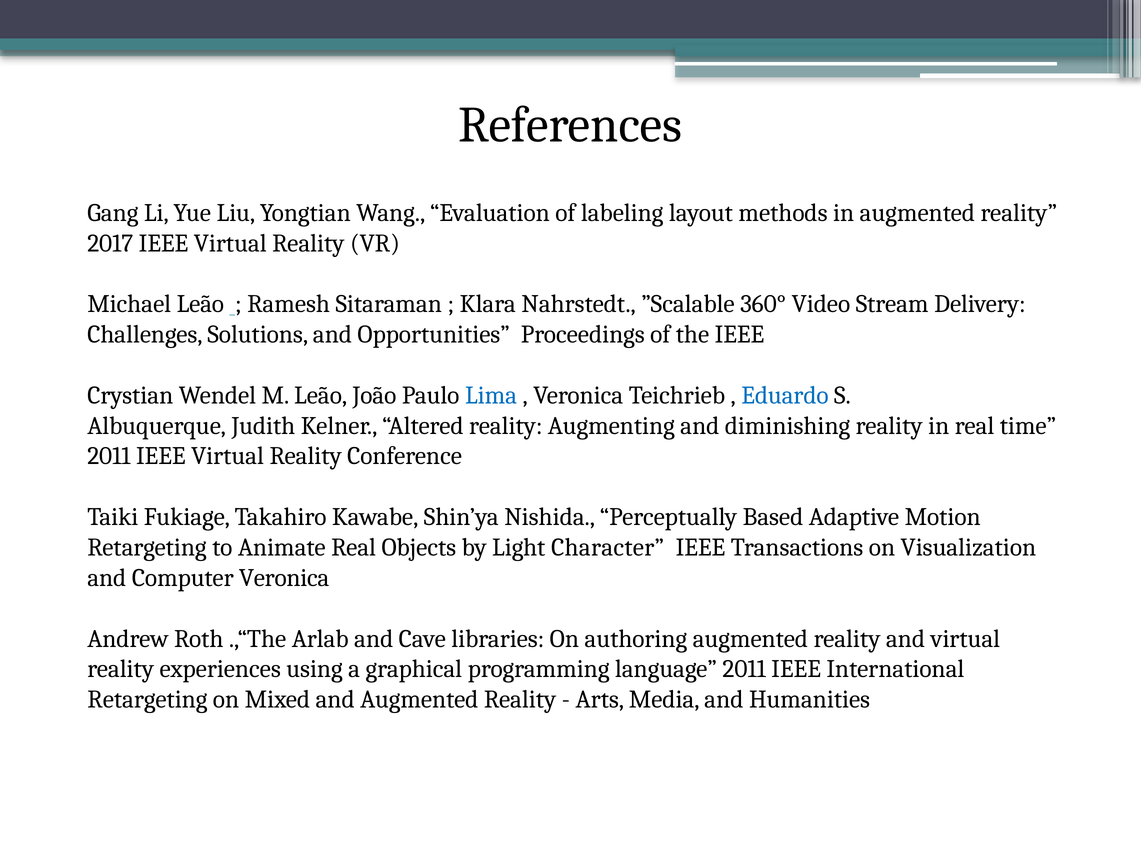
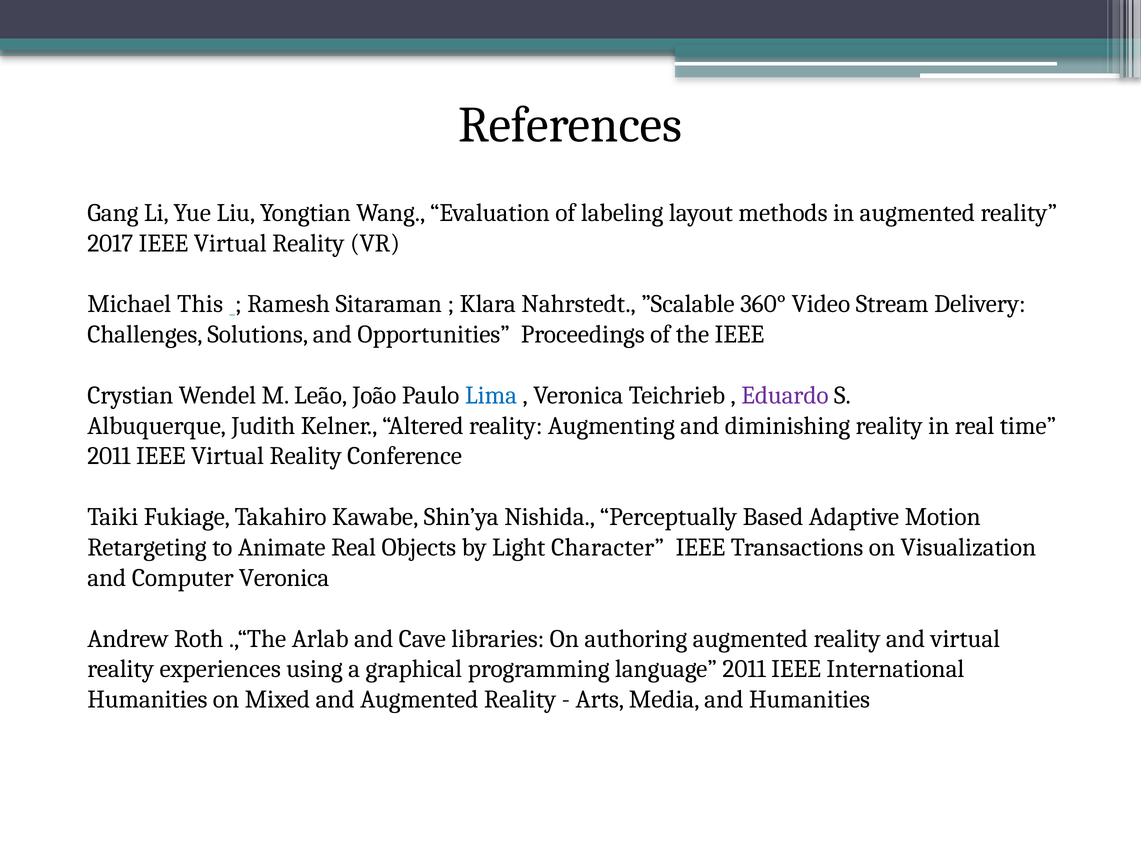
Michael Leão: Leão -> This (200, 304)
Eduardo colour: blue -> purple (785, 395)
Retargeting: Retargeting -> Humanities (147, 699)
